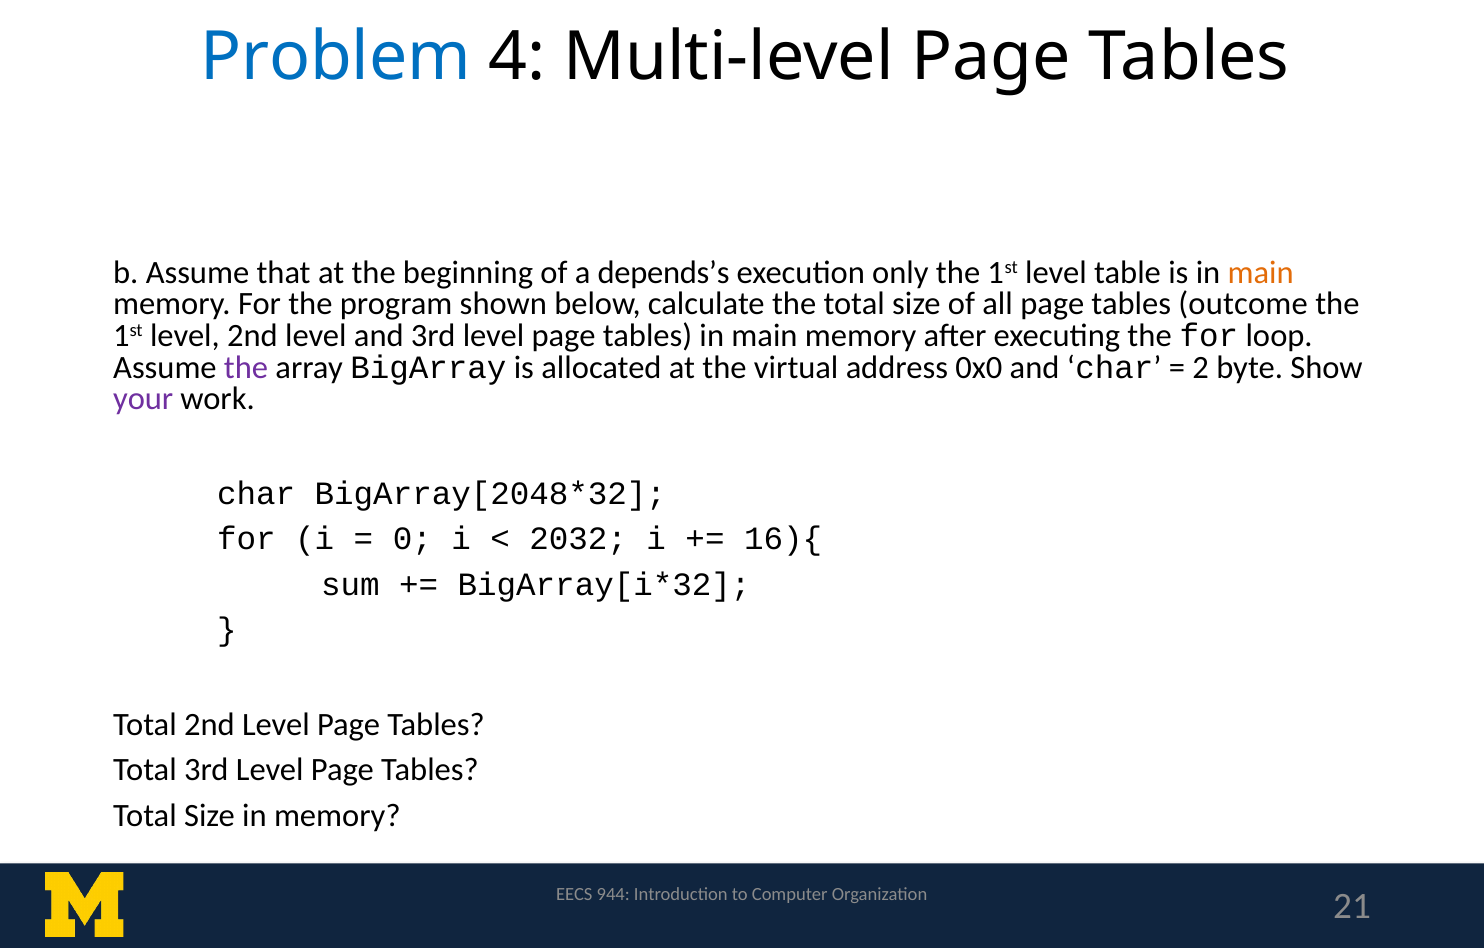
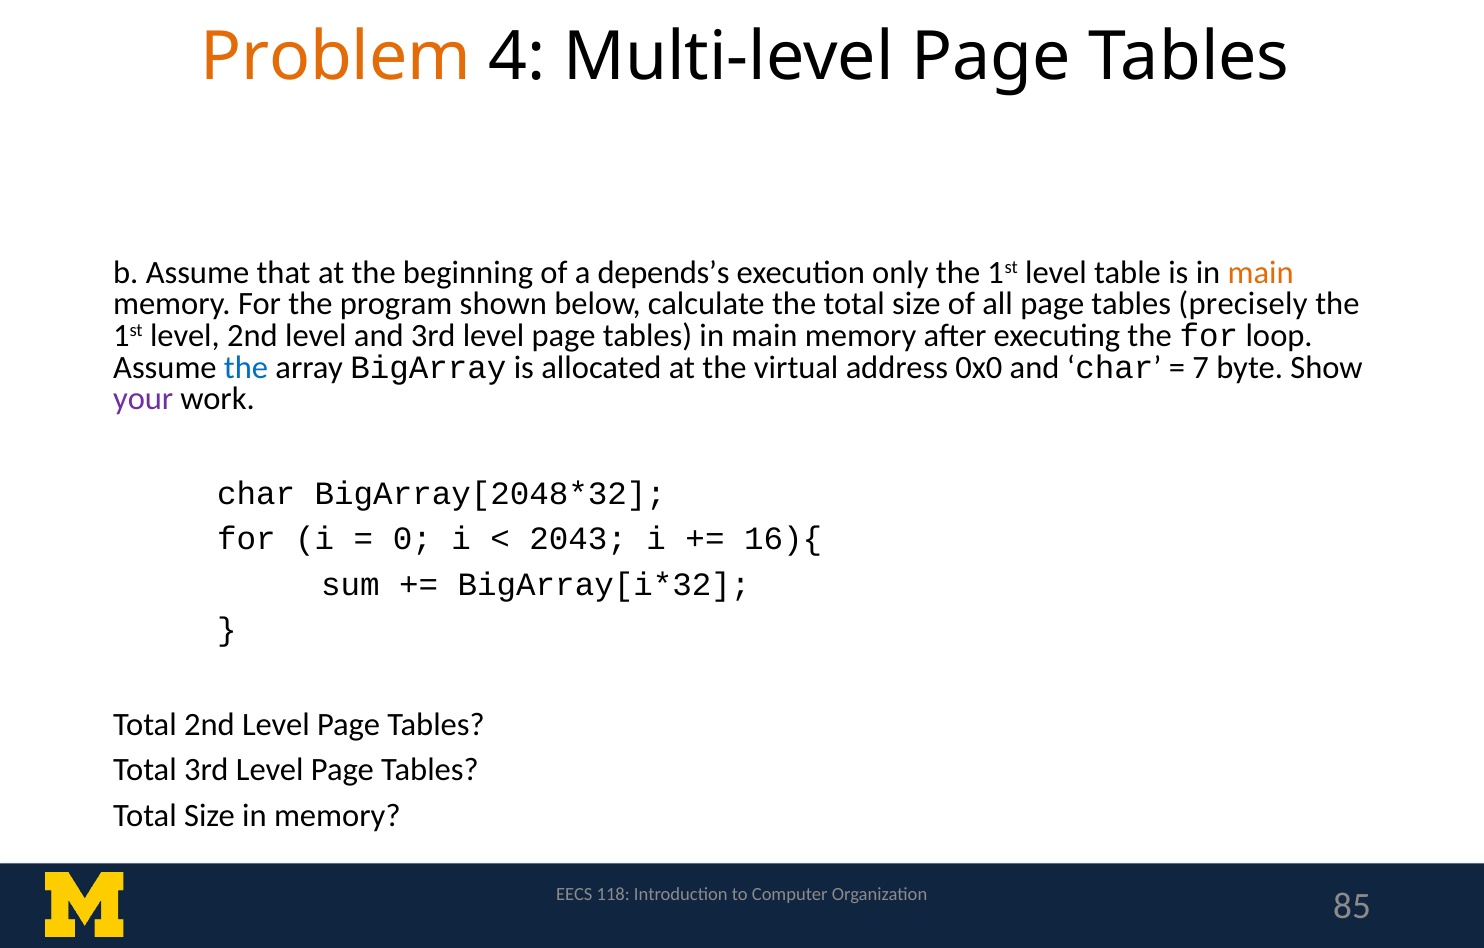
Problem colour: blue -> orange (336, 57)
outcome: outcome -> precisely (1243, 304)
the colour: purple -> blue (246, 367)
2: 2 -> 7 (1201, 367)
2032: 2032 -> 2043 (578, 539)
944: 944 -> 118 (613, 894)
21: 21 -> 85 (1352, 906)
